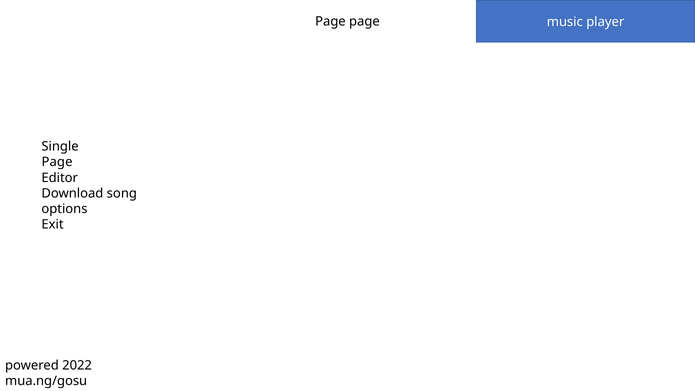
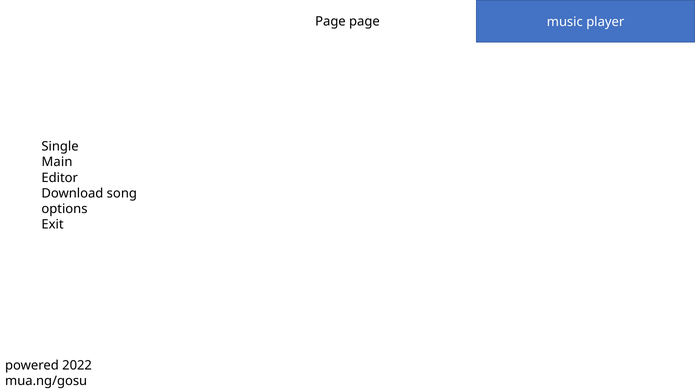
Page: Page -> Main (57, 162)
